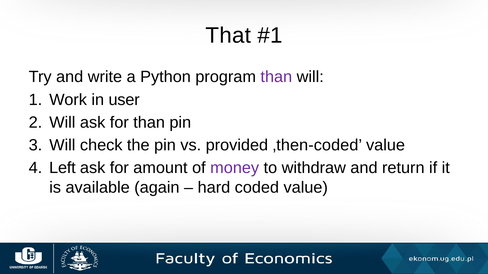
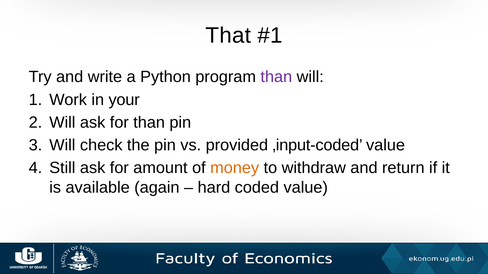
user: user -> your (124, 100)
‚then-coded: ‚then-coded -> ‚input-coded (317, 145)
Left: Left -> Still (62, 168)
money colour: purple -> orange (235, 168)
